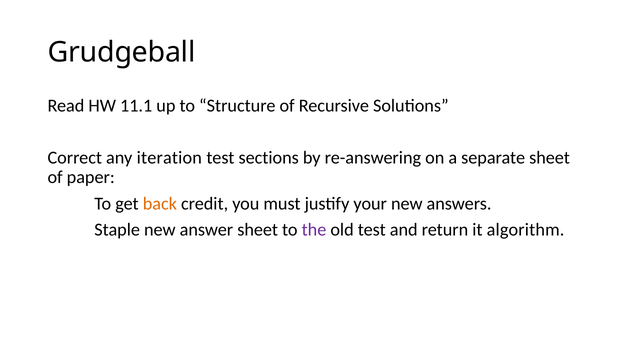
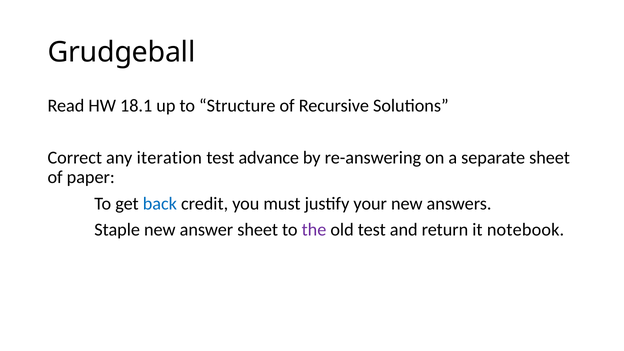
11.1: 11.1 -> 18.1 (136, 106)
sections: sections -> advance (269, 158)
back colour: orange -> blue (160, 204)
algorithm: algorithm -> notebook (526, 230)
